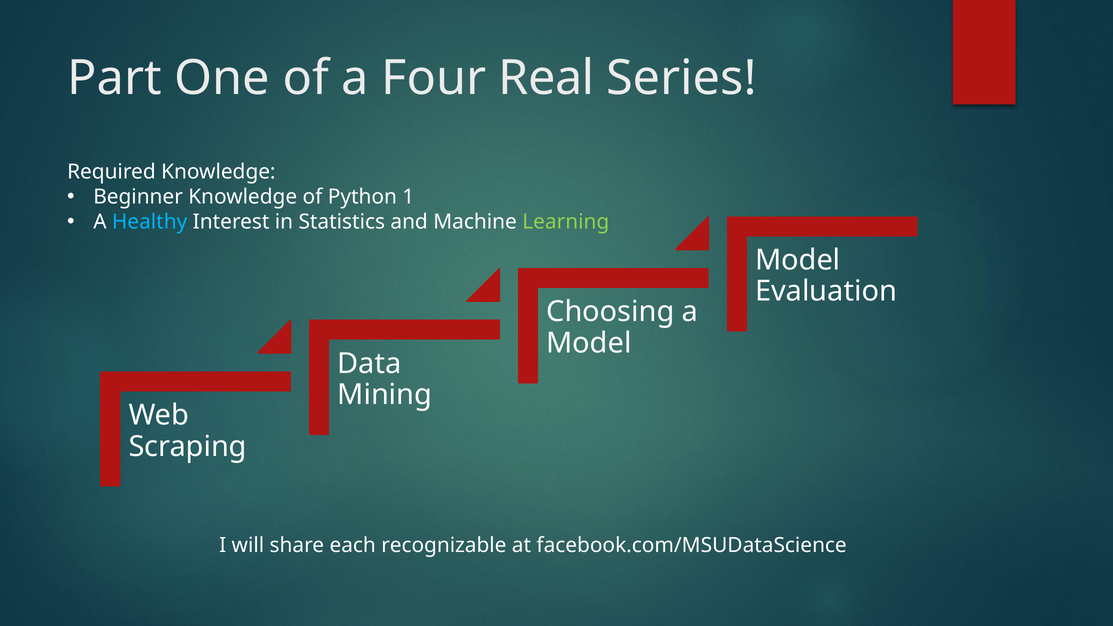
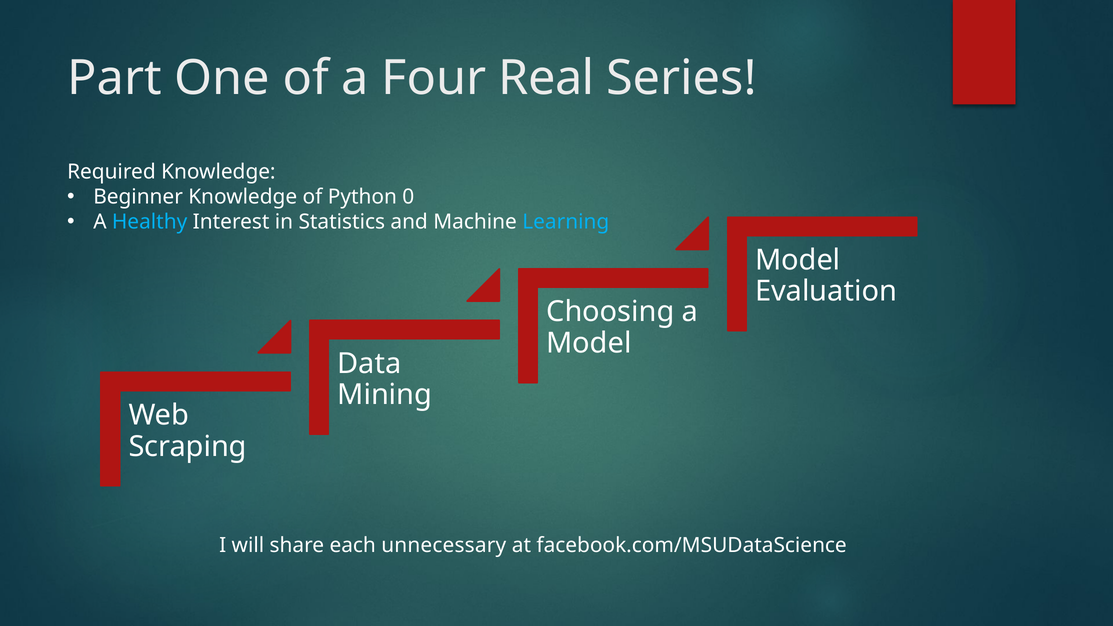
1: 1 -> 0 (408, 197)
Learning colour: light green -> light blue (566, 222)
recognizable: recognizable -> unnecessary (444, 546)
